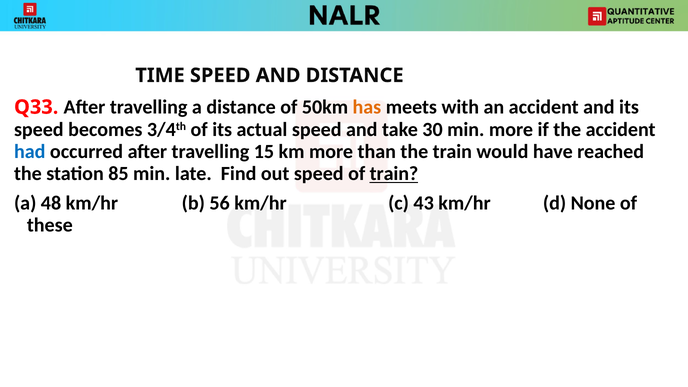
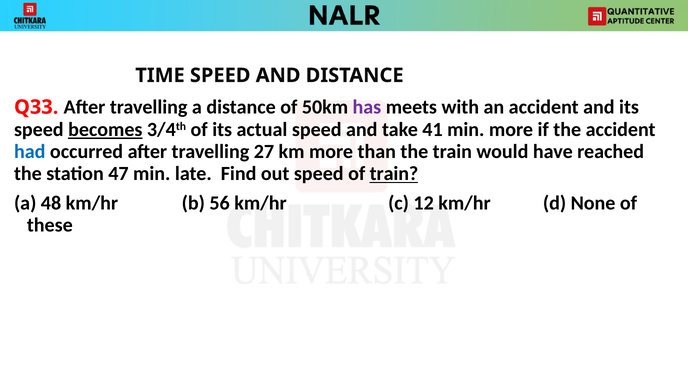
has colour: orange -> purple (367, 107)
becomes underline: none -> present (105, 130)
30: 30 -> 41 (433, 130)
15: 15 -> 27 (264, 152)
85: 85 -> 47 (118, 174)
43: 43 -> 12 (424, 203)
